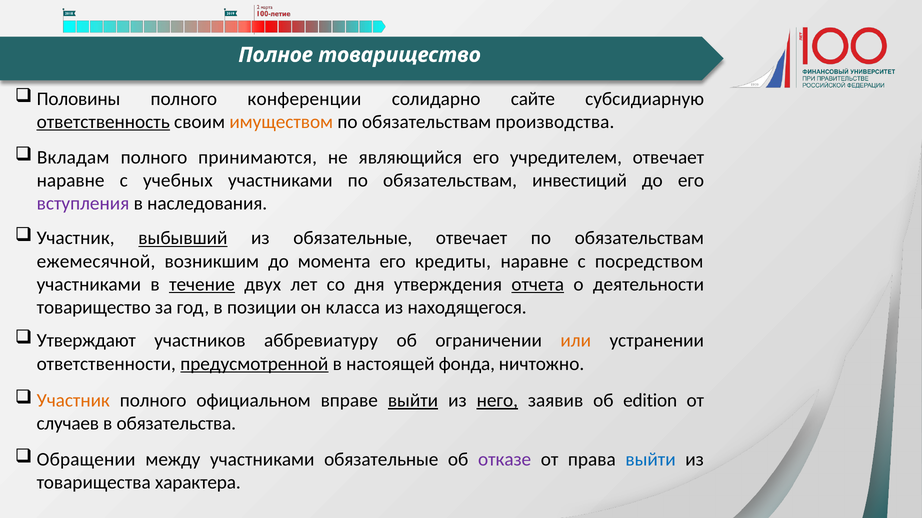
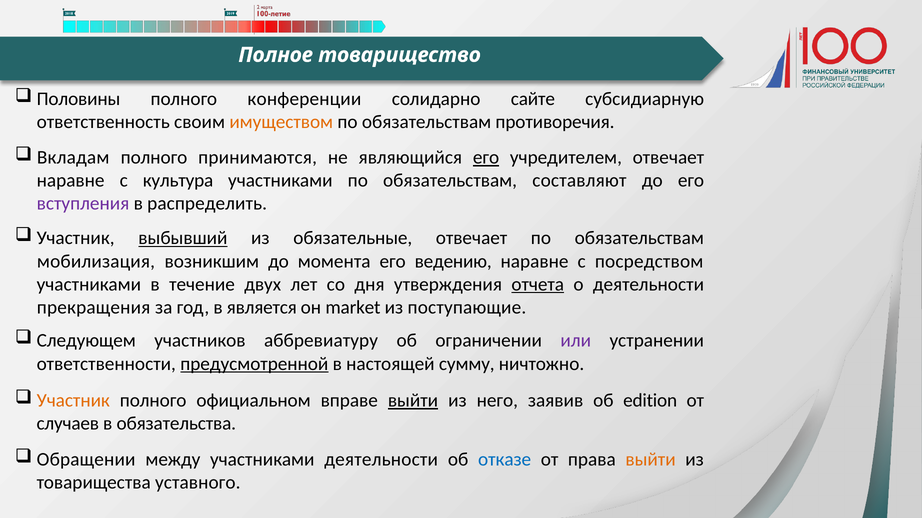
ответственность underline: present -> none (103, 122)
производства: производства -> противоречия (555, 122)
его underline: none -> present (486, 158)
учебных: учебных -> культура (178, 181)
инвестиций: инвестиций -> составляют (579, 181)
наследования: наследования -> распределить (207, 204)
ежемесячной: ежемесячной -> мобилизация (96, 261)
кредиты: кредиты -> ведению (453, 261)
течение underline: present -> none (202, 285)
товарищество: товарищество -> прекращения (94, 308)
позиции: позиции -> является (262, 308)
класса: класса -> market (353, 308)
находящегося: находящегося -> поступающие (467, 308)
Утверждают: Утверждают -> Следующем (86, 341)
или colour: orange -> purple (576, 341)
фонда: фонда -> сумму (467, 364)
него underline: present -> none (497, 401)
участниками обязательные: обязательные -> деятельности (381, 460)
отказе colour: purple -> blue (505, 460)
выйти colour: blue -> orange (651, 460)
характера: характера -> уставного (198, 483)
